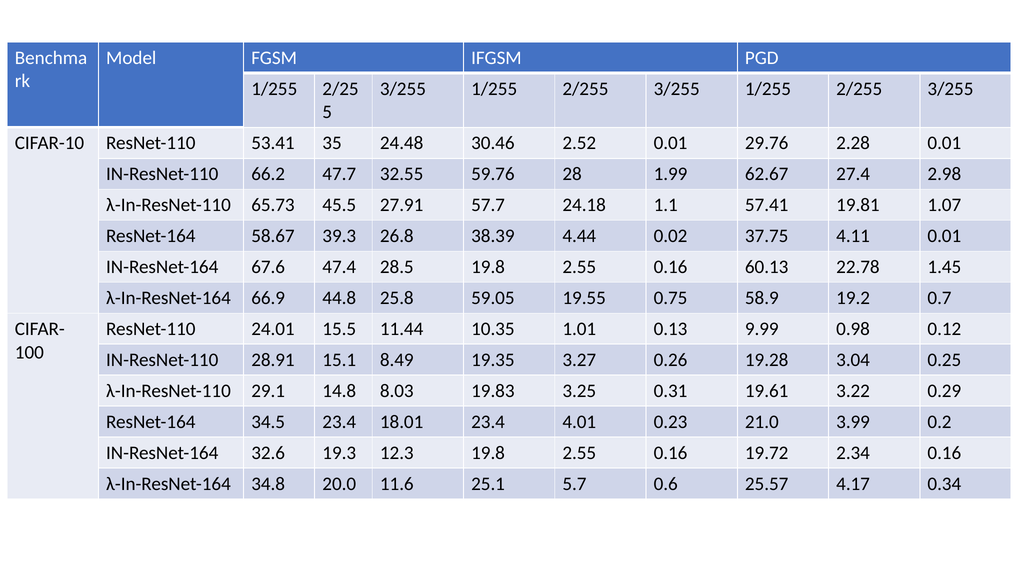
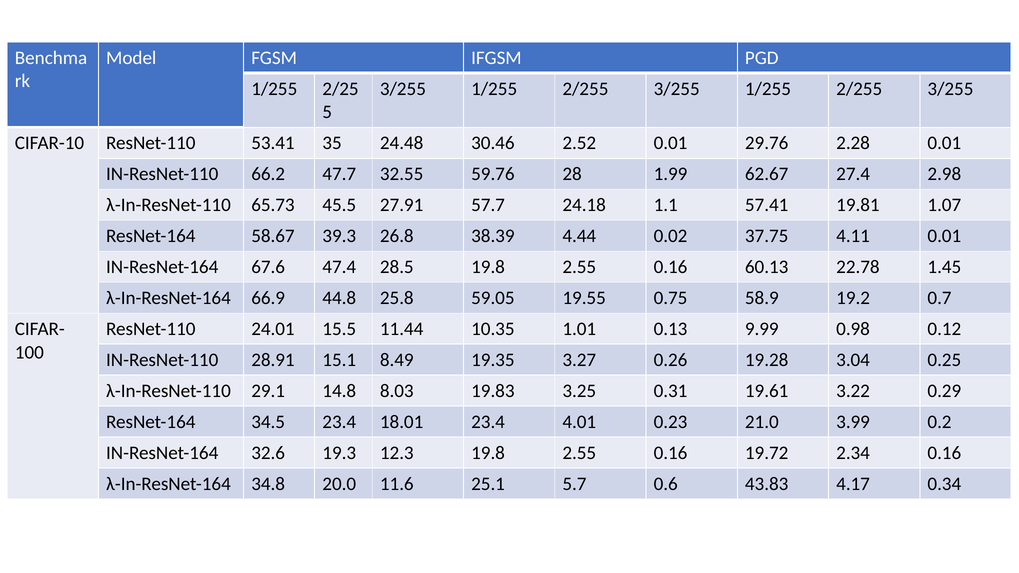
25.57: 25.57 -> 43.83 (767, 484)
